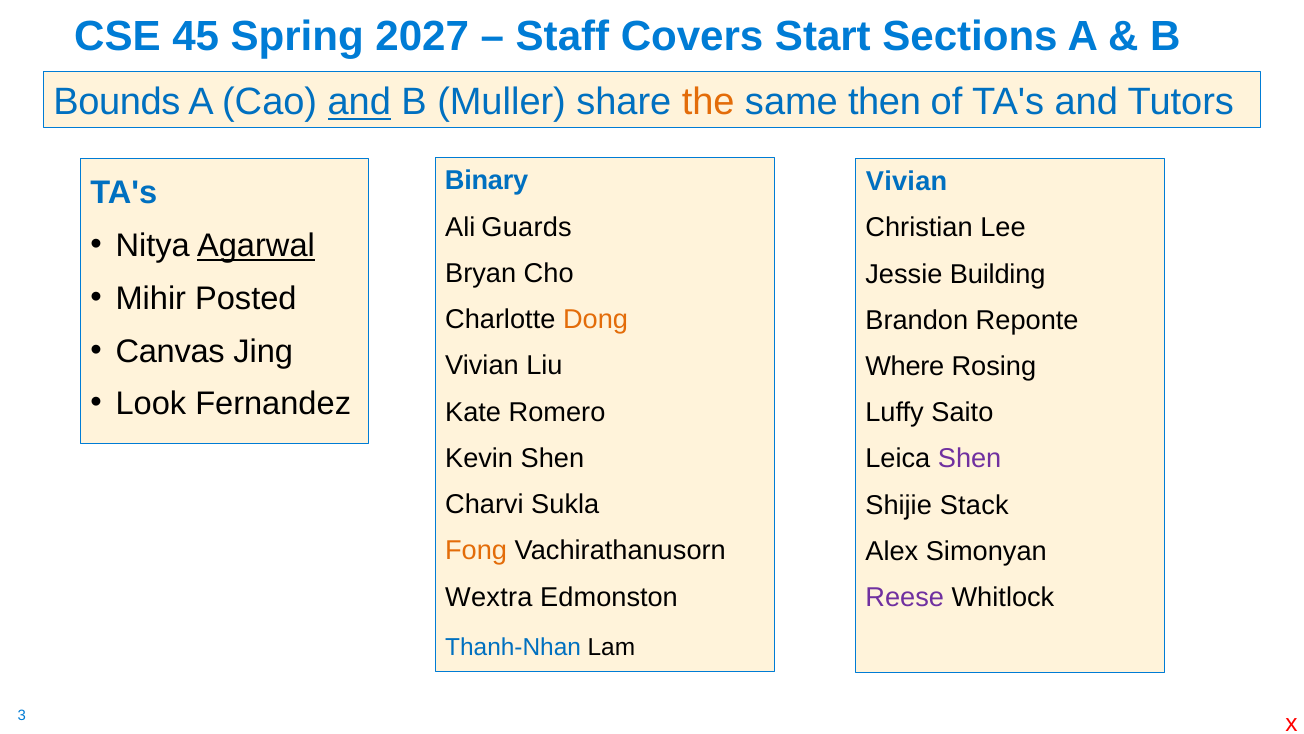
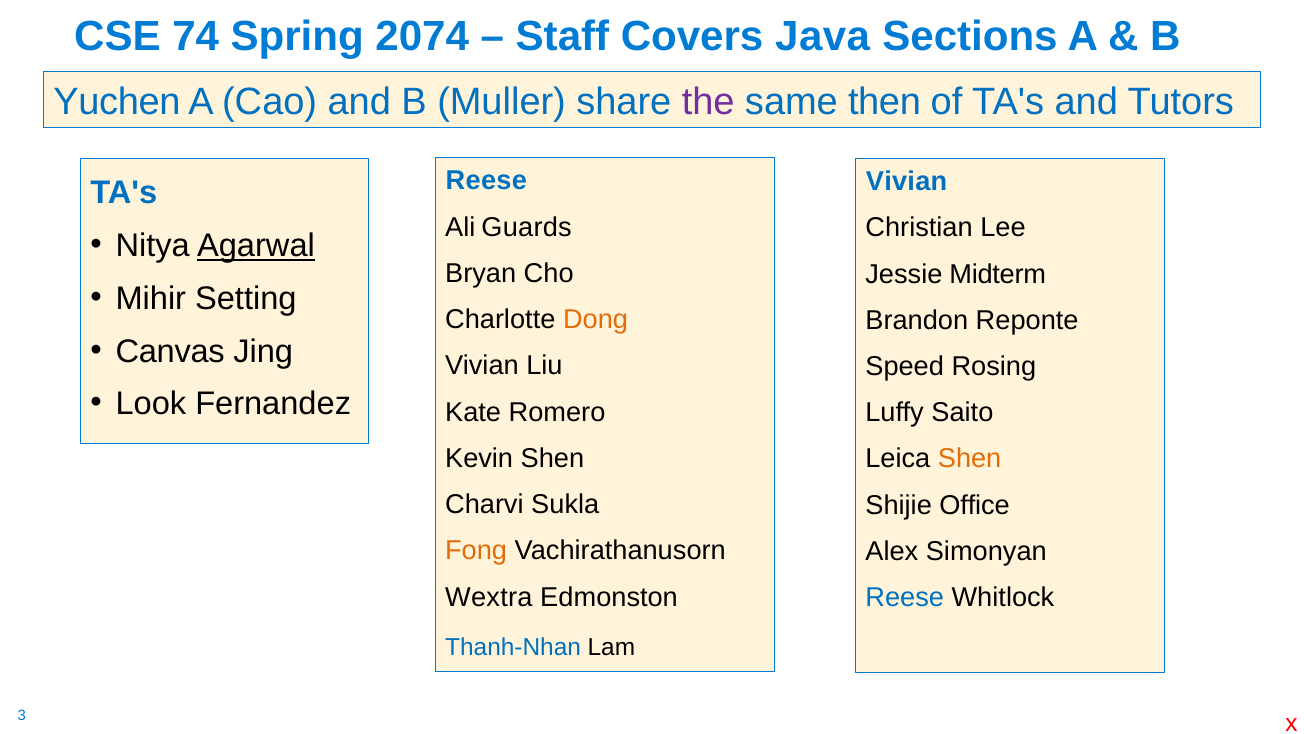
45: 45 -> 74 (196, 37)
2027: 2027 -> 2074 (422, 37)
Start: Start -> Java (823, 37)
Bounds: Bounds -> Yuchen (117, 102)
and underline: present -> none (359, 102)
the colour: orange -> purple (708, 102)
Binary: Binary -> Reese (486, 181)
Building: Building -> Midterm (998, 274)
Posted: Posted -> Setting (246, 298)
Where: Where -> Speed (905, 366)
Shen colour: purple -> orange (970, 459)
Stack: Stack -> Office (975, 505)
Reese colour: purple -> blue (905, 597)
